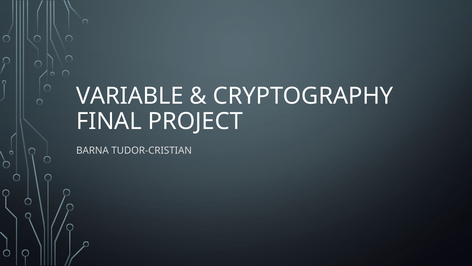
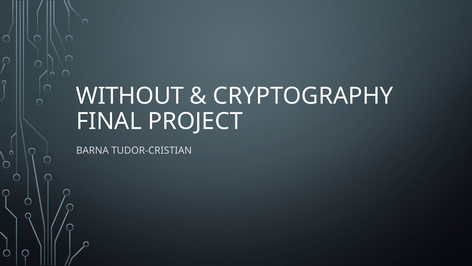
VARIABLE: VARIABLE -> WITHOUT (130, 96)
